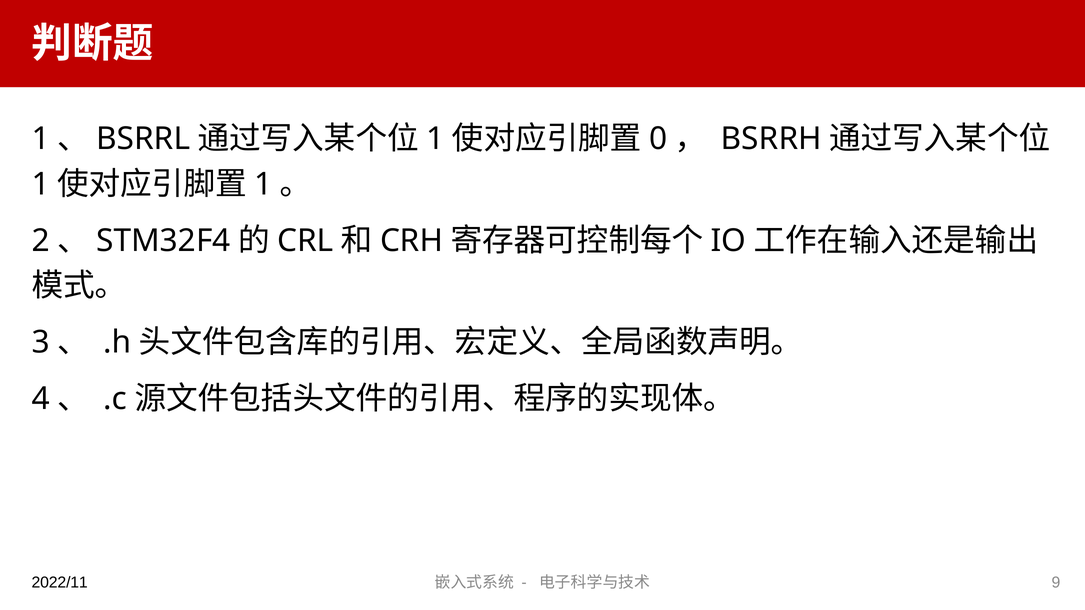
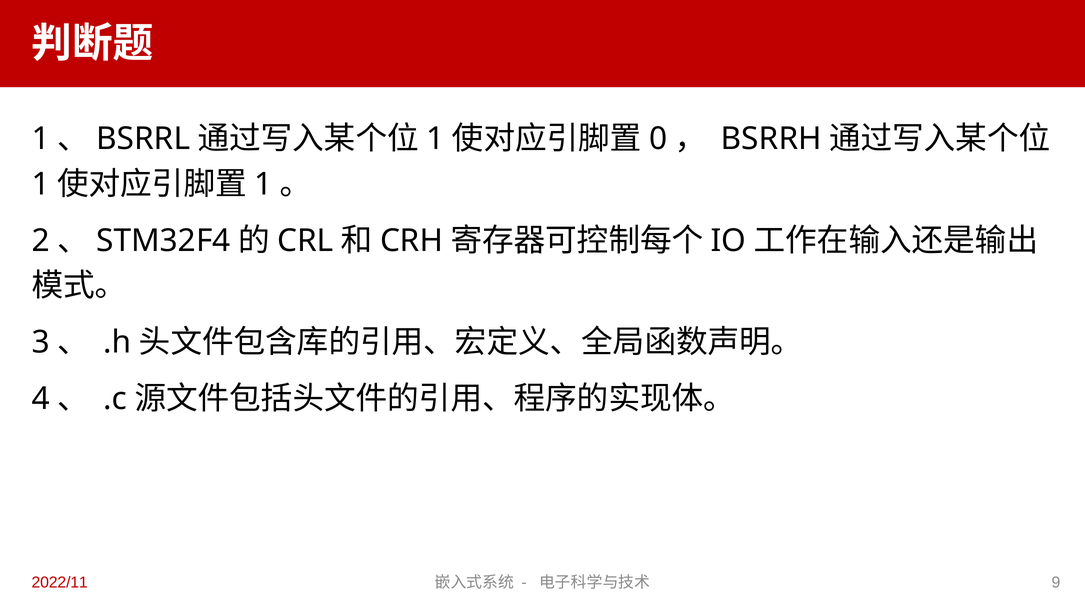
2022/11 colour: black -> red (60, 583)
